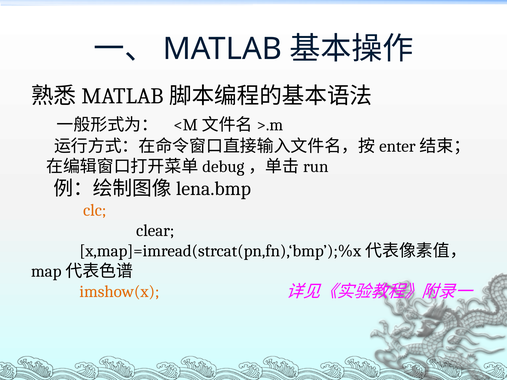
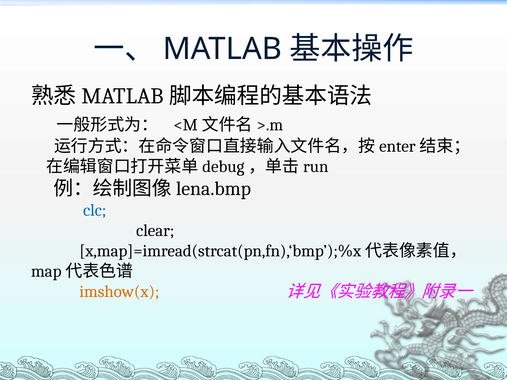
clc colour: orange -> blue (95, 211)
